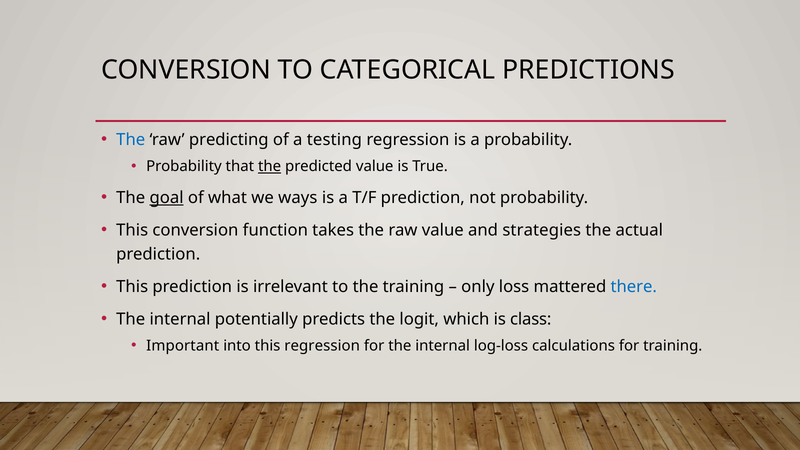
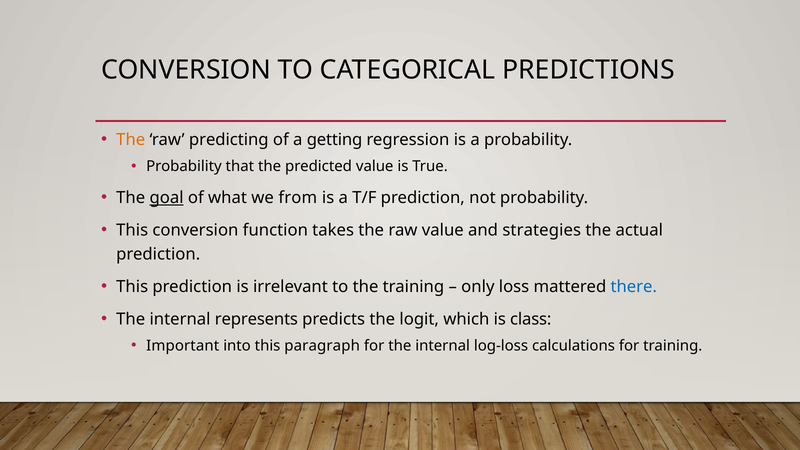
The colour: blue -> orange (131, 140)
testing: testing -> getting (335, 140)
the underline: present -> none (270, 166)
ways: ways -> from (298, 198)
potentially: potentially -> represents (256, 319)
this regression: regression -> paragraph (322, 346)
